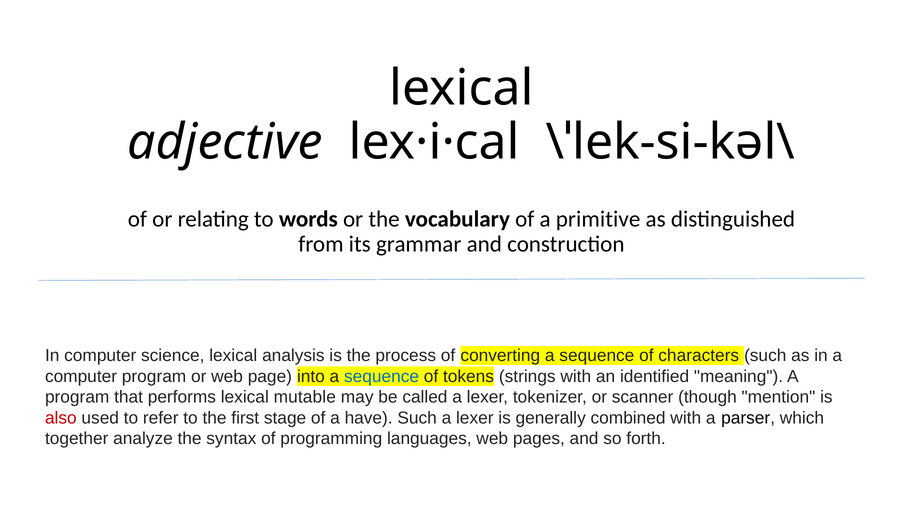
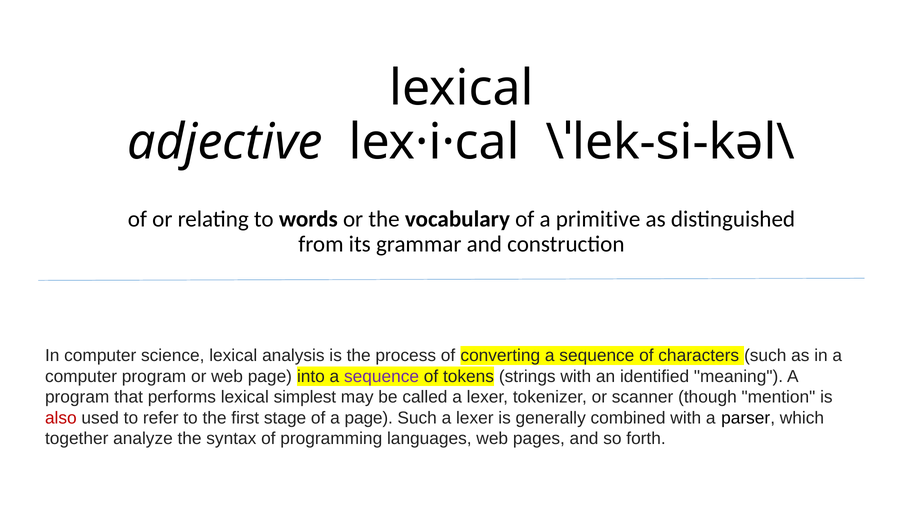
sequence colour: blue -> purple (382, 377)
mutable: mutable -> simplest (305, 397)
a have: have -> page (369, 418)
